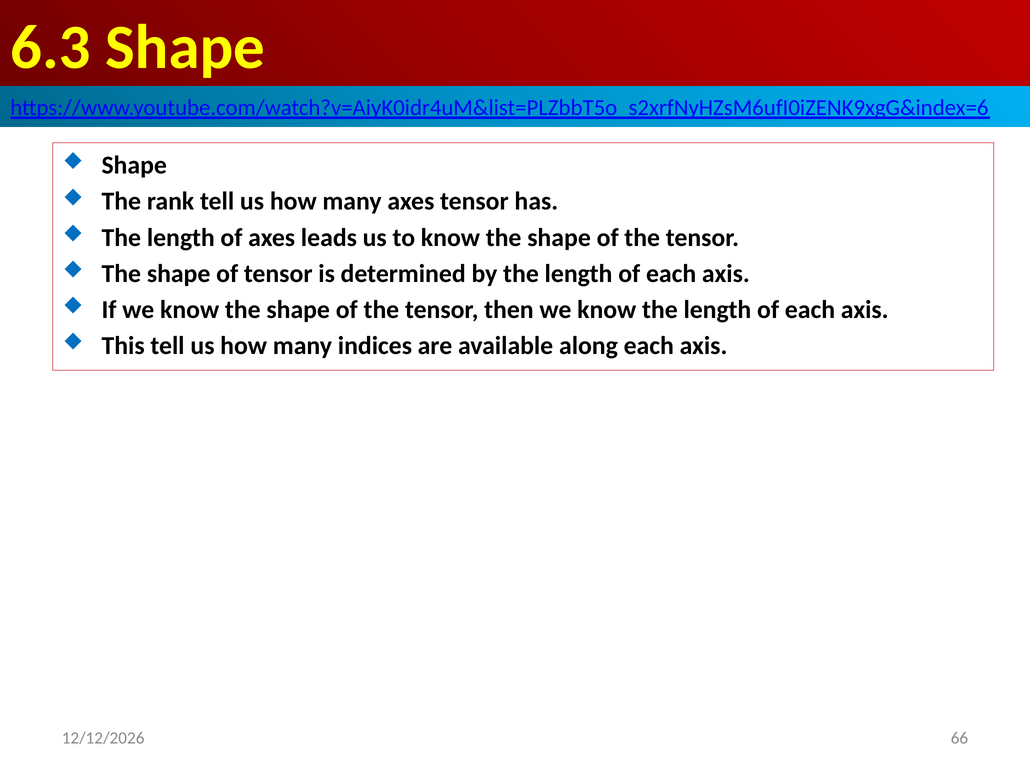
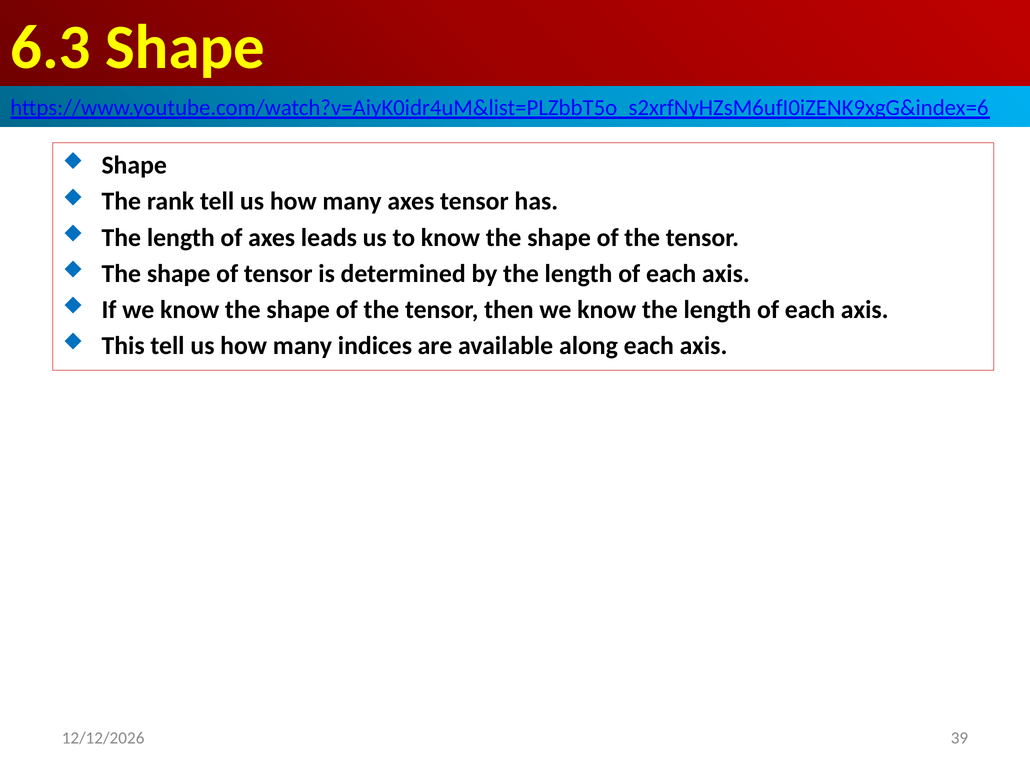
66: 66 -> 39 (960, 738)
